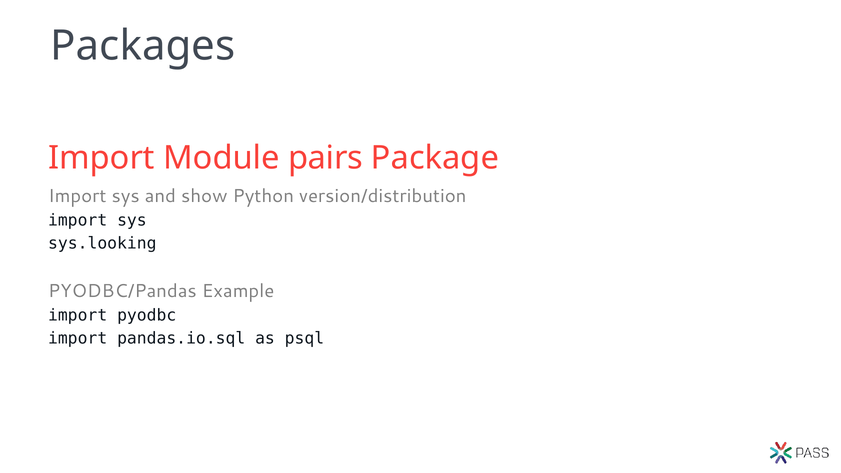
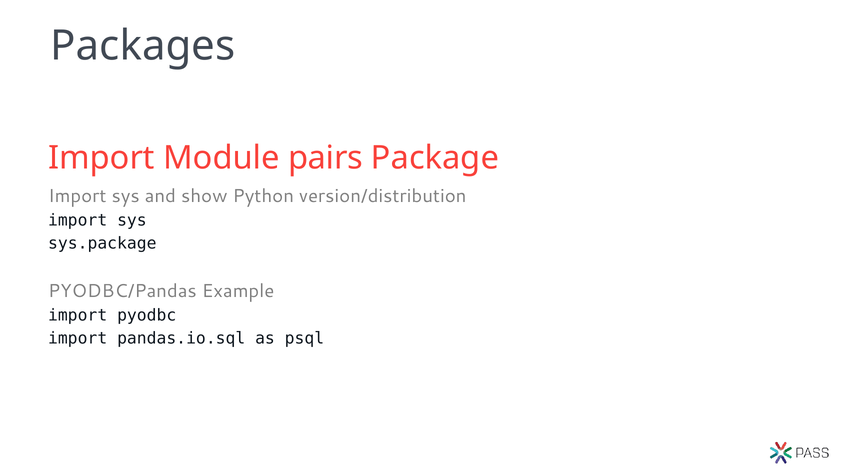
sys.looking: sys.looking -> sys.package (102, 243)
